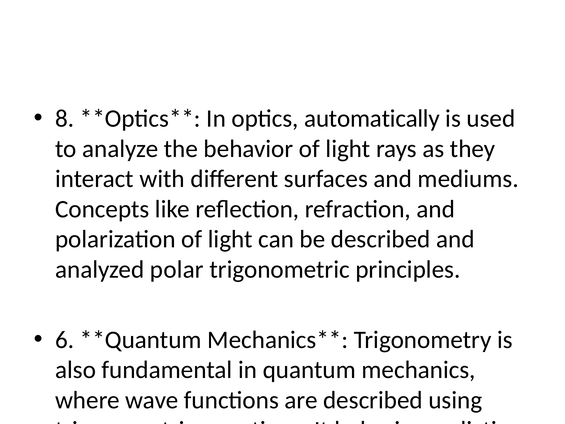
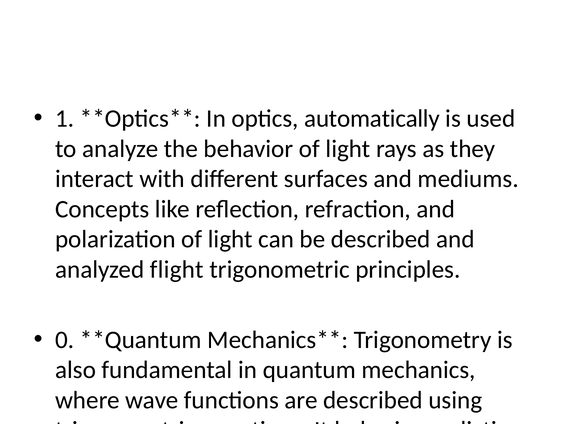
8: 8 -> 1 (65, 119)
polar: polar -> flight (177, 269)
6: 6 -> 0 (65, 340)
